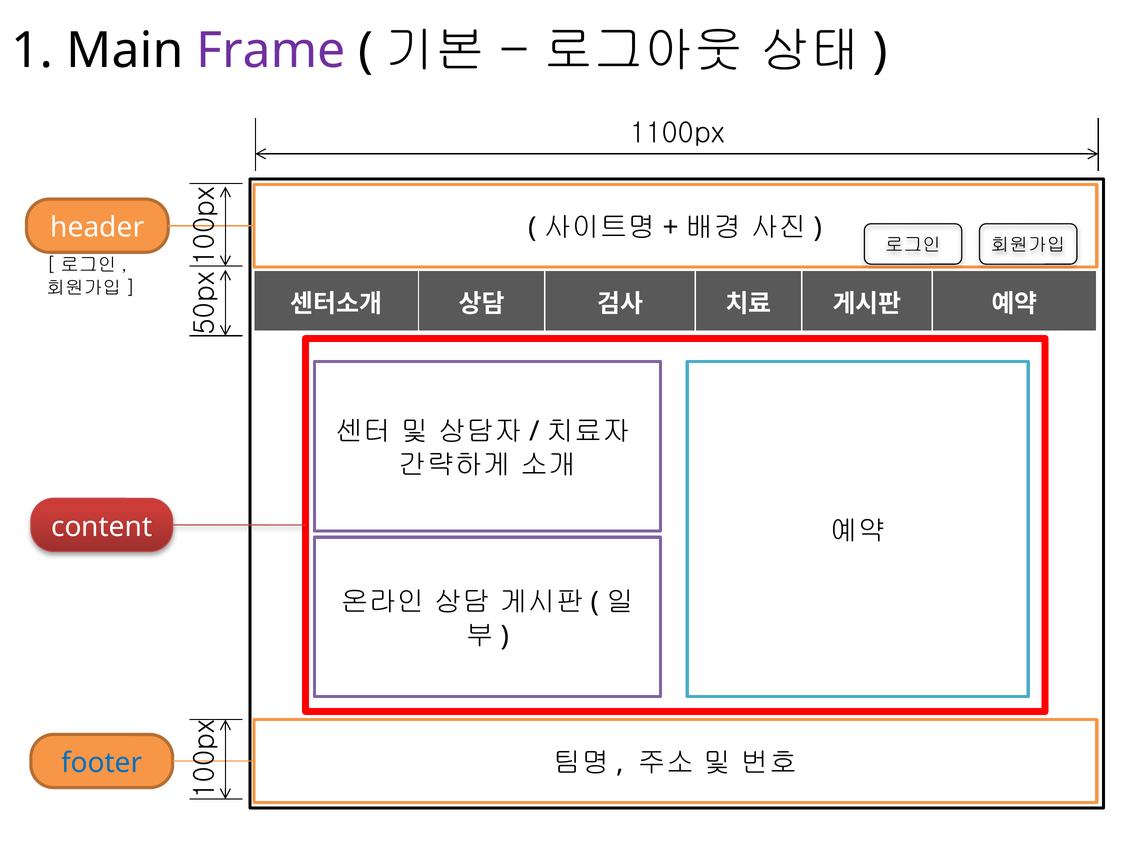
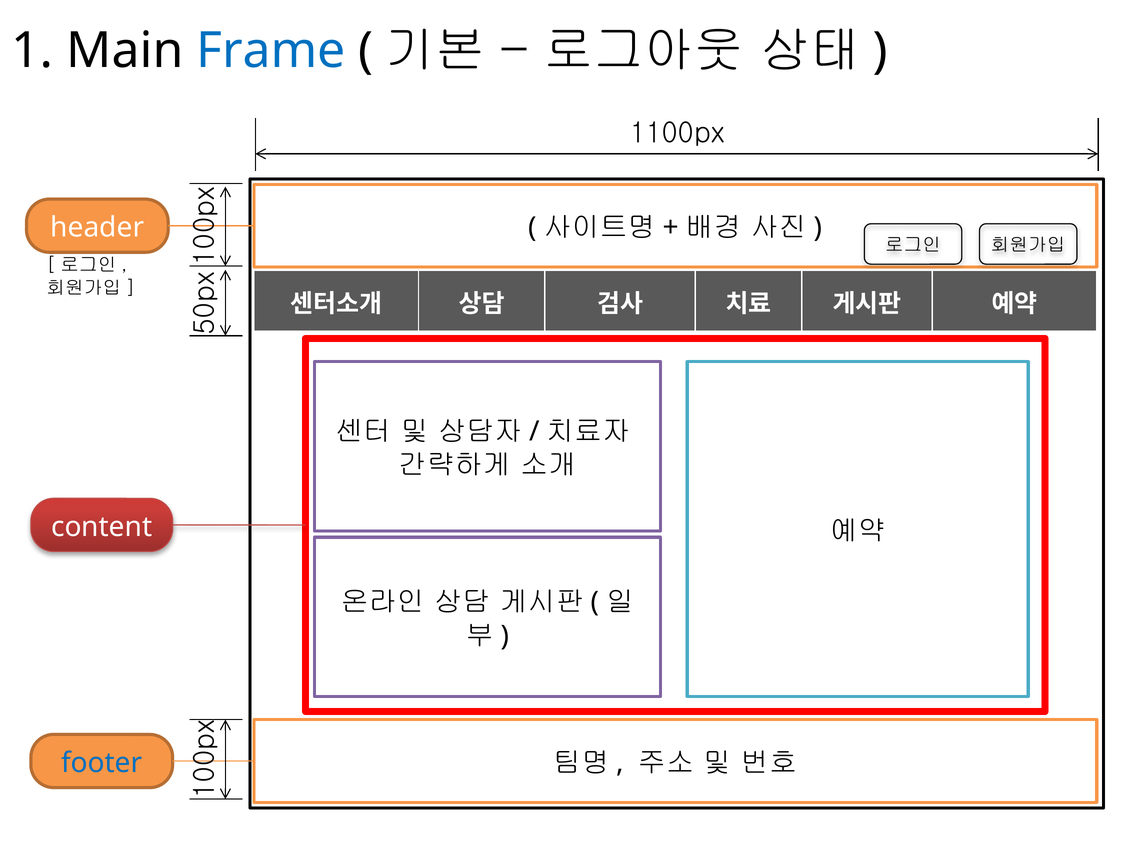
Frame colour: purple -> blue (271, 51)
